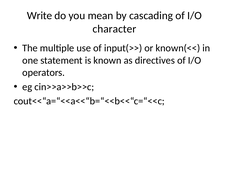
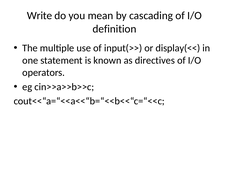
character: character -> definition (114, 29)
known(<<: known(<< -> display(<< (178, 48)
